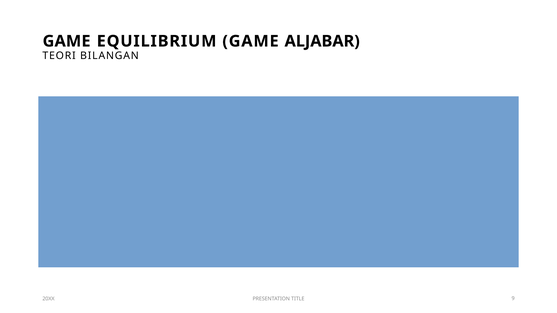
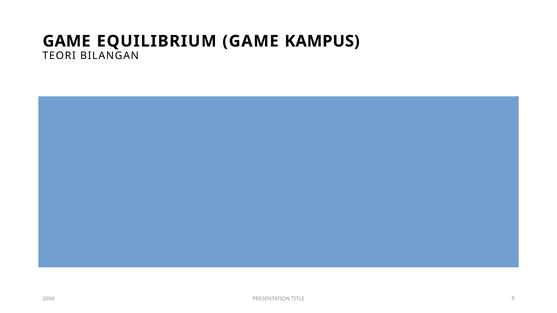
ALJABAR: ALJABAR -> KAMPUS (322, 41)
